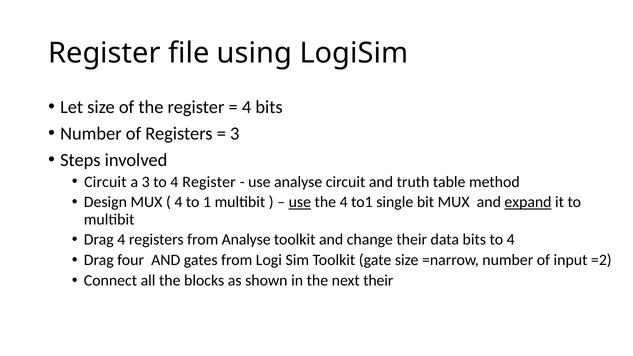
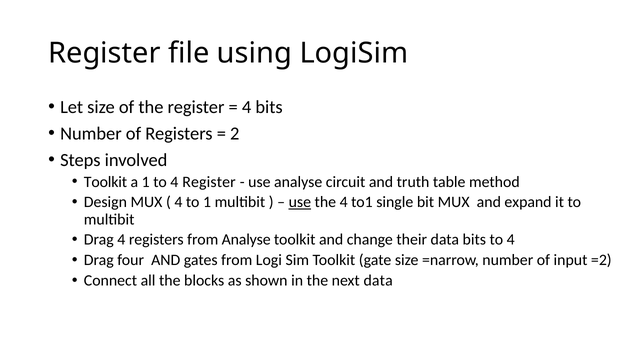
3: 3 -> 2 (235, 134)
Circuit: Circuit -> Toolkit (105, 182)
a 3: 3 -> 1 (146, 182)
expand underline: present -> none (528, 202)
next their: their -> data (378, 281)
